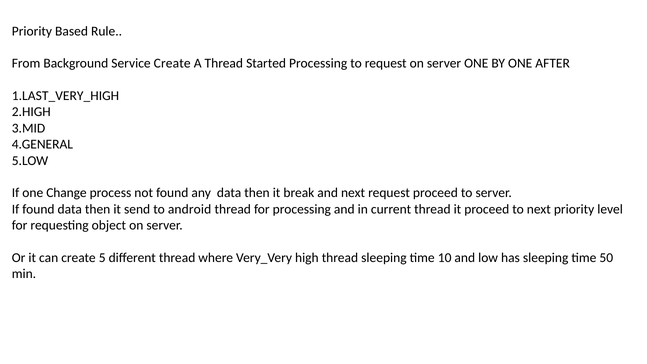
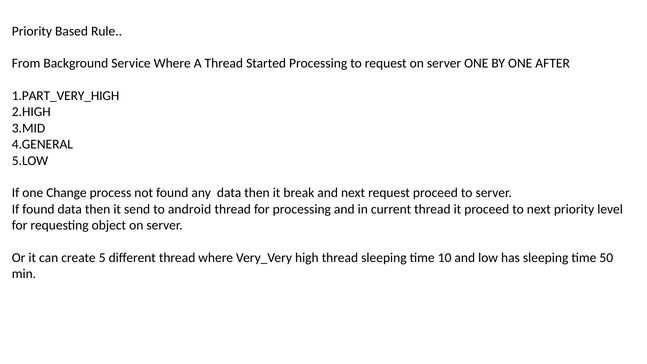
Service Create: Create -> Where (172, 63)
1.LAST_VERY_HIGH: 1.LAST_VERY_HIGH -> 1.PART_VERY_HIGH (66, 96)
